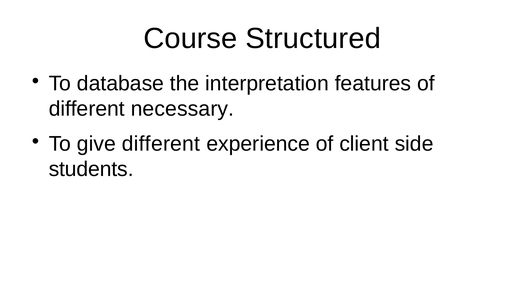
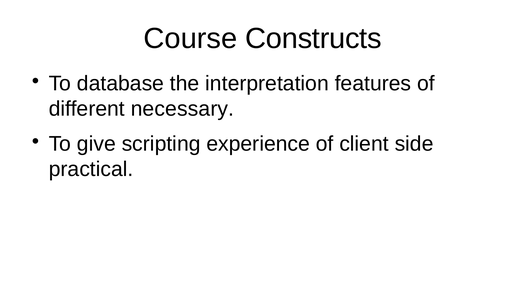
Structured: Structured -> Constructs (313, 38)
give different: different -> scripting (161, 143)
students: students -> practical (91, 169)
